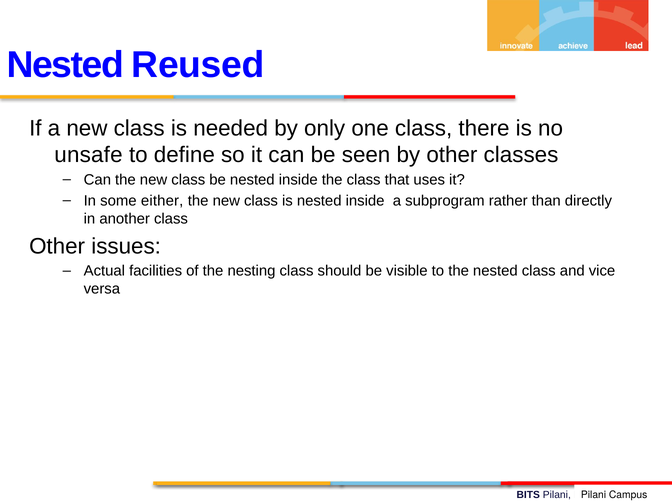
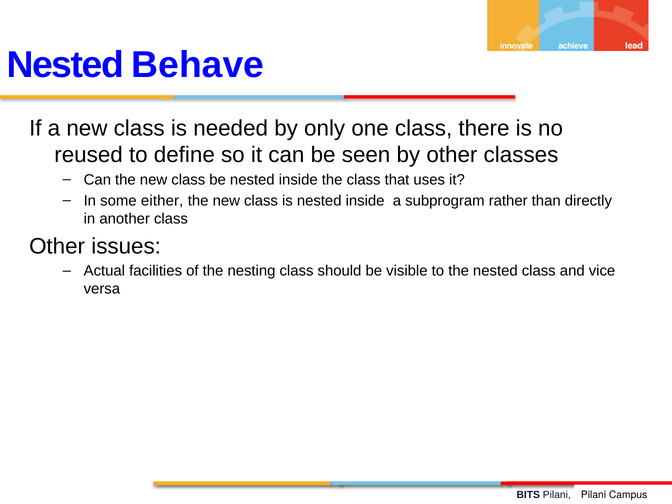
Reused: Reused -> Behave (198, 65)
unsafe: unsafe -> reused (89, 155)
